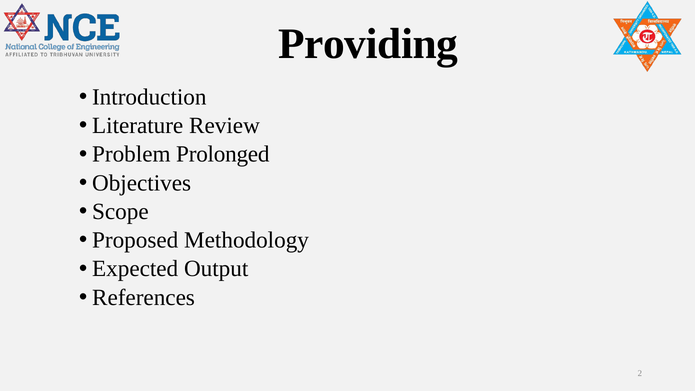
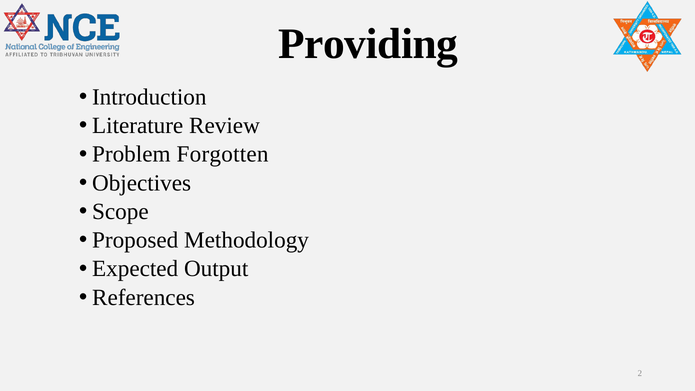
Prolonged: Prolonged -> Forgotten (223, 154)
